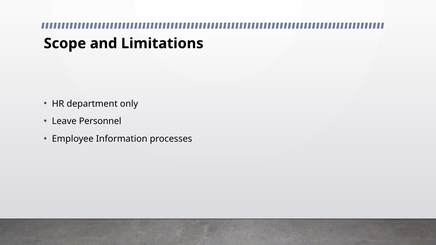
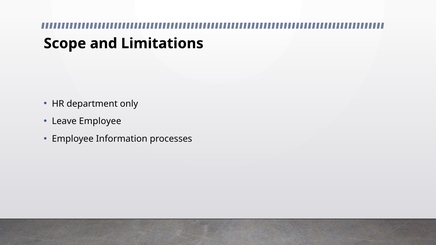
Leave Personnel: Personnel -> Employee (100, 121)
